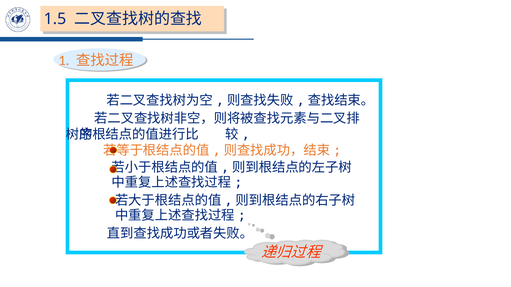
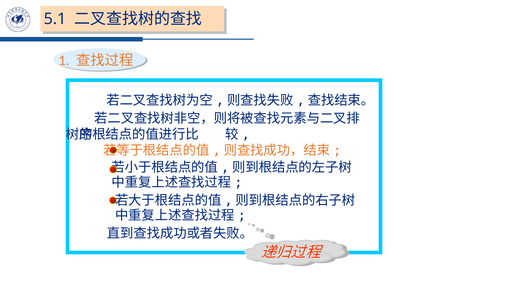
1.5: 1.5 -> 5.1 (55, 19)
